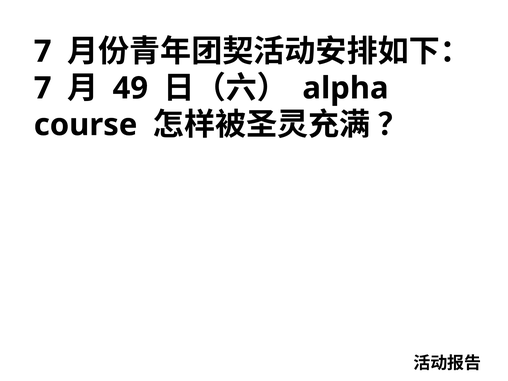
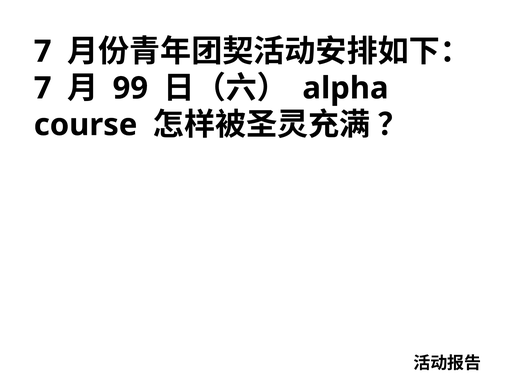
49: 49 -> 99 (130, 88)
